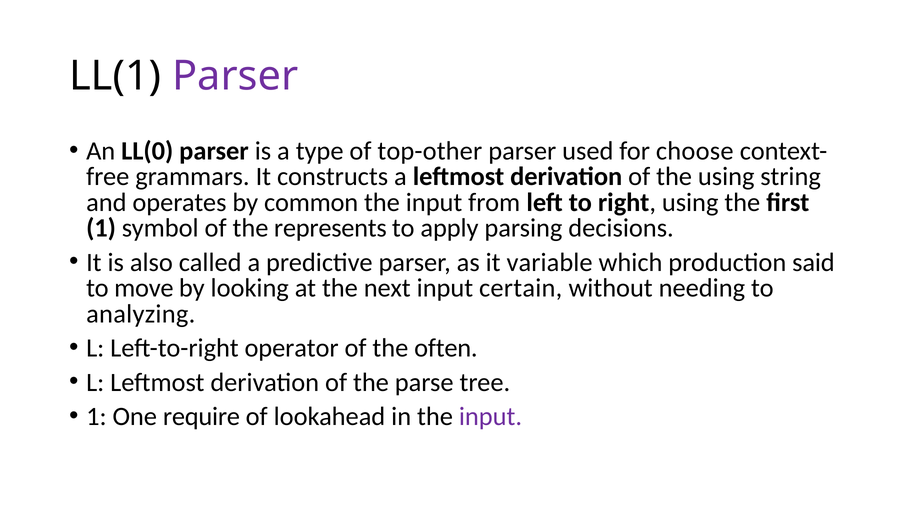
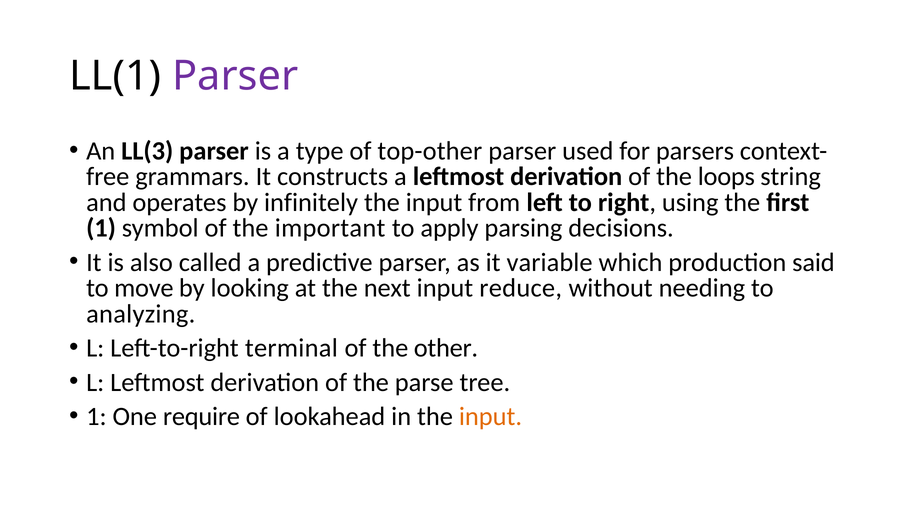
LL(0: LL(0 -> LL(3 (147, 151)
choose: choose -> parsers (695, 151)
the using: using -> loops (726, 177)
common: common -> infinitely (311, 203)
represents: represents -> important (330, 228)
certain: certain -> reduce (521, 288)
operator: operator -> terminal (291, 348)
often: often -> other (446, 348)
input colour: purple -> orange (491, 417)
